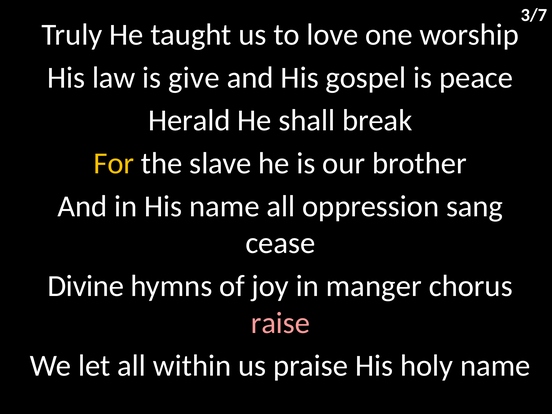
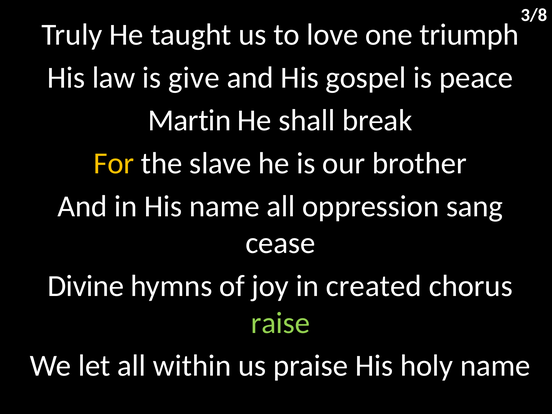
3/7: 3/7 -> 3/8 (534, 15)
worship: worship -> triumph (469, 35)
Herald: Herald -> Martin (189, 121)
manger: manger -> created (374, 286)
raise colour: pink -> light green (280, 323)
